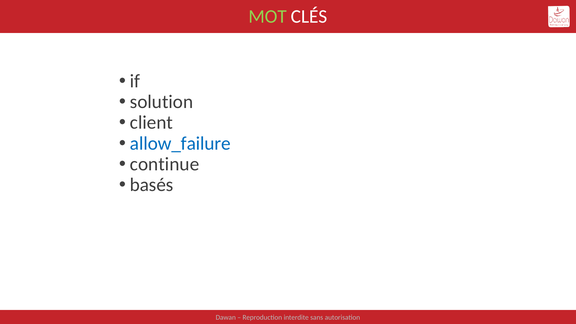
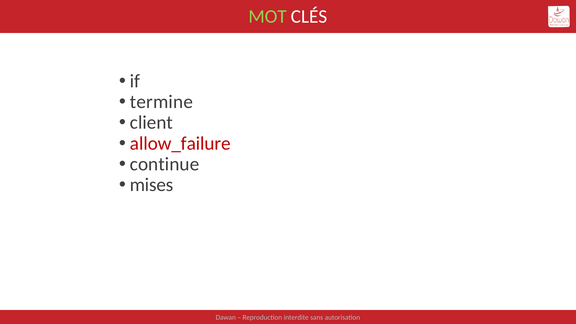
solution: solution -> termine (161, 102)
allow_failure colour: blue -> red (180, 143)
basés: basés -> mises (152, 185)
